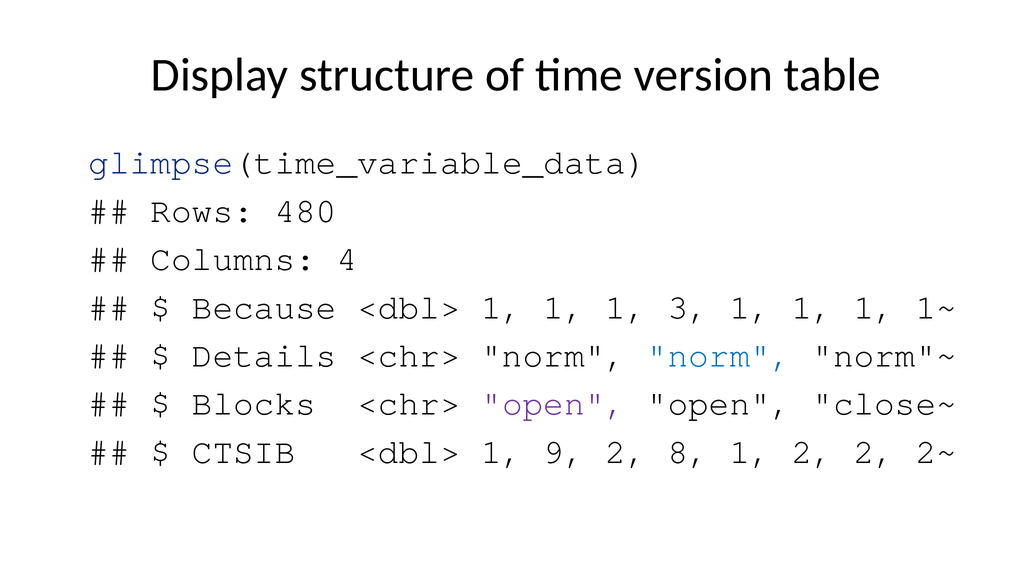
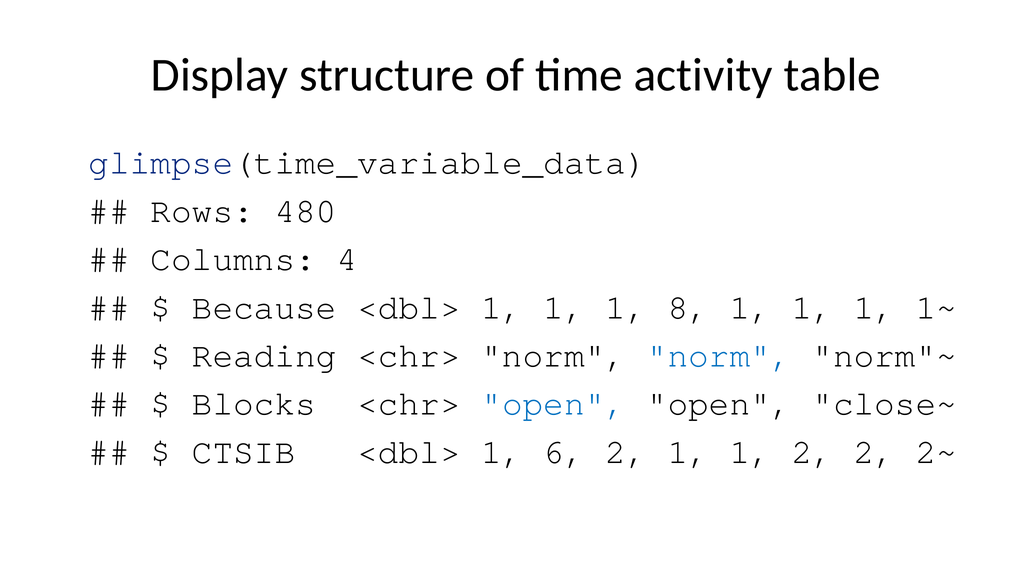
version: version -> activity (703, 75)
3: 3 -> 8 (688, 307)
Details: Details -> Reading (264, 355)
open colour: purple -> blue (554, 404)
9: 9 -> 6 (564, 452)
2 8: 8 -> 1 (688, 452)
